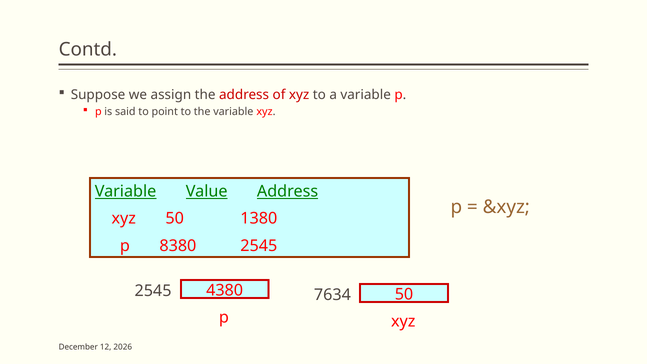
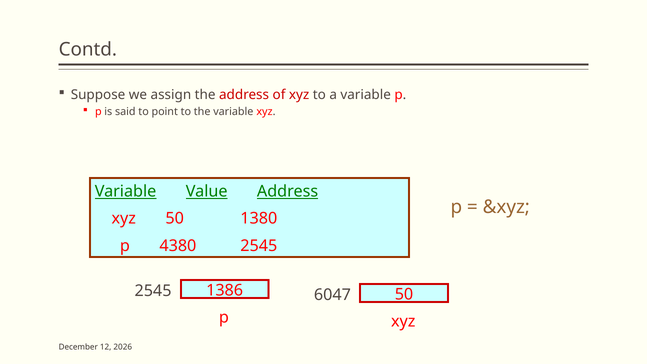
8380: 8380 -> 4380 (178, 246)
4380: 4380 -> 1386 (225, 290)
7634: 7634 -> 6047 (332, 295)
